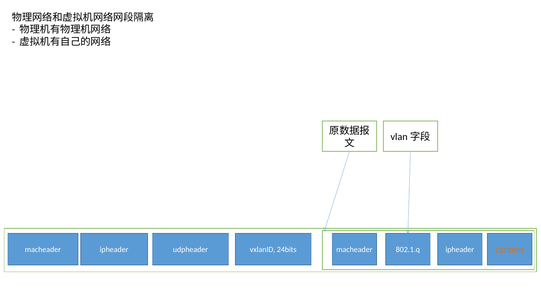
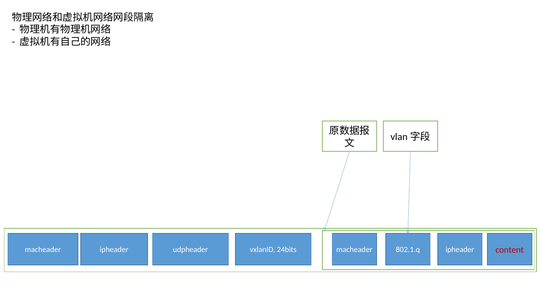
content colour: orange -> red (510, 250)
